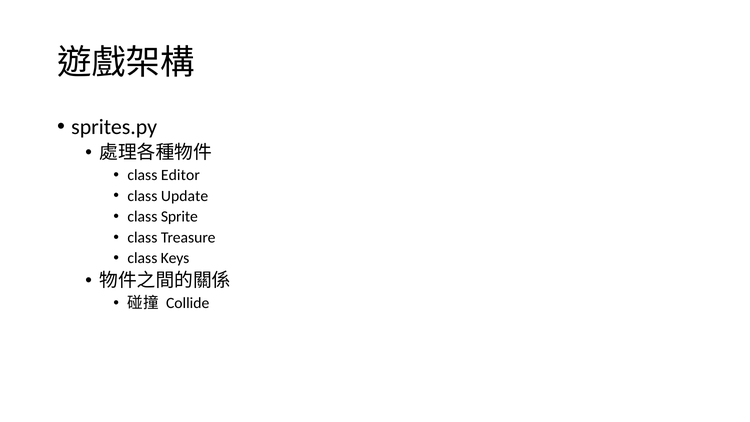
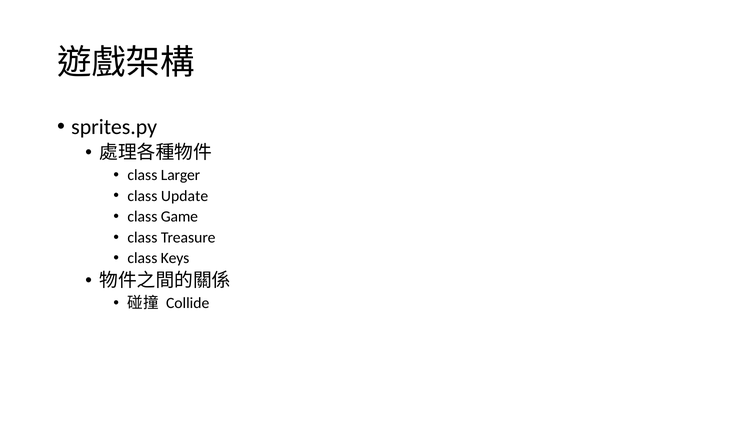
Editor: Editor -> Larger (181, 175)
Sprite: Sprite -> Game (179, 217)
